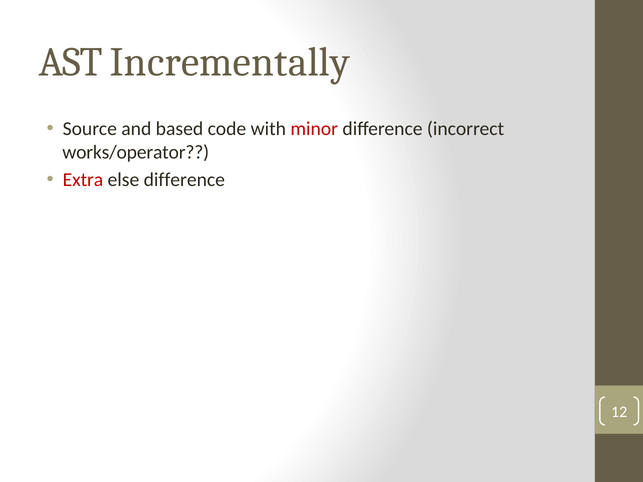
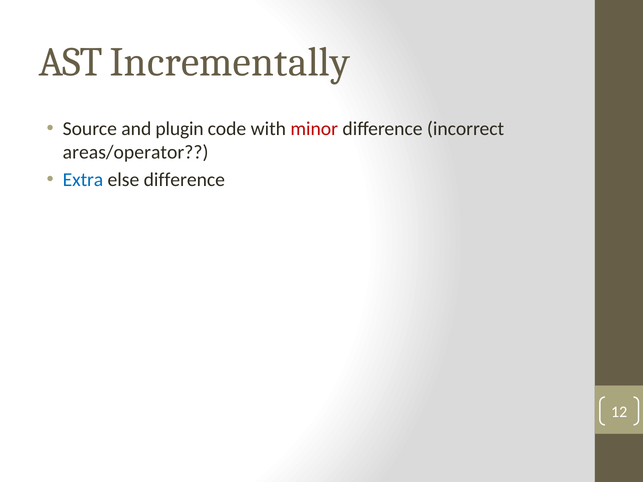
based: based -> plugin (180, 129)
works/operator: works/operator -> areas/operator (136, 152)
Extra colour: red -> blue (83, 180)
